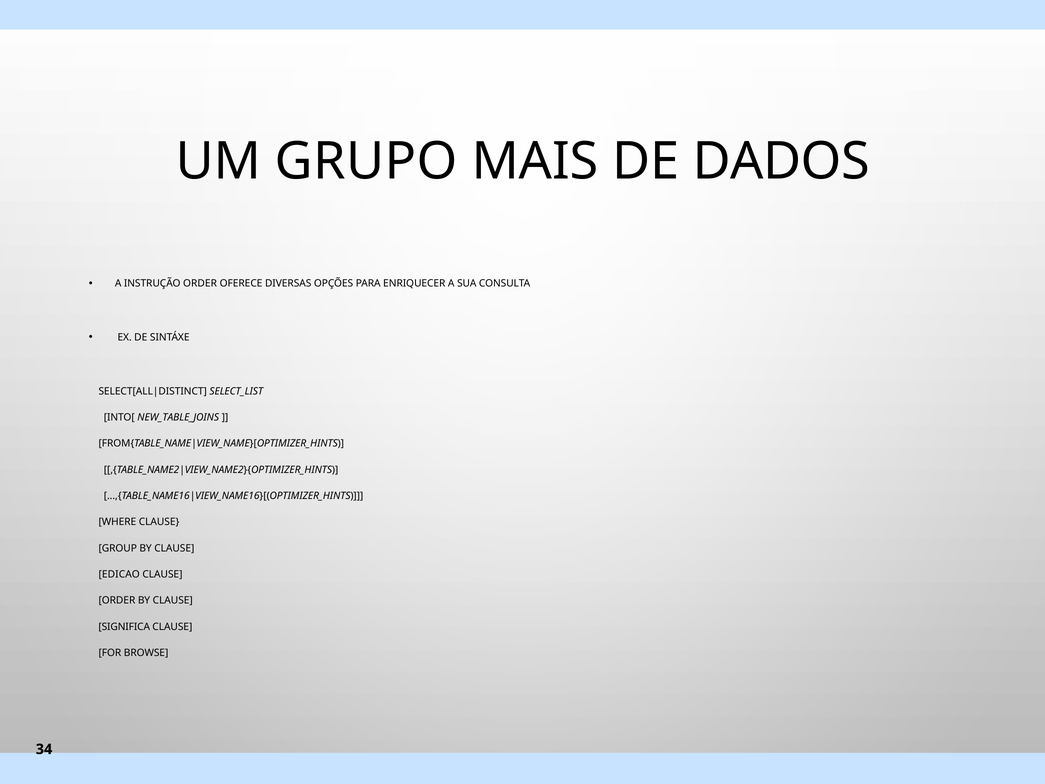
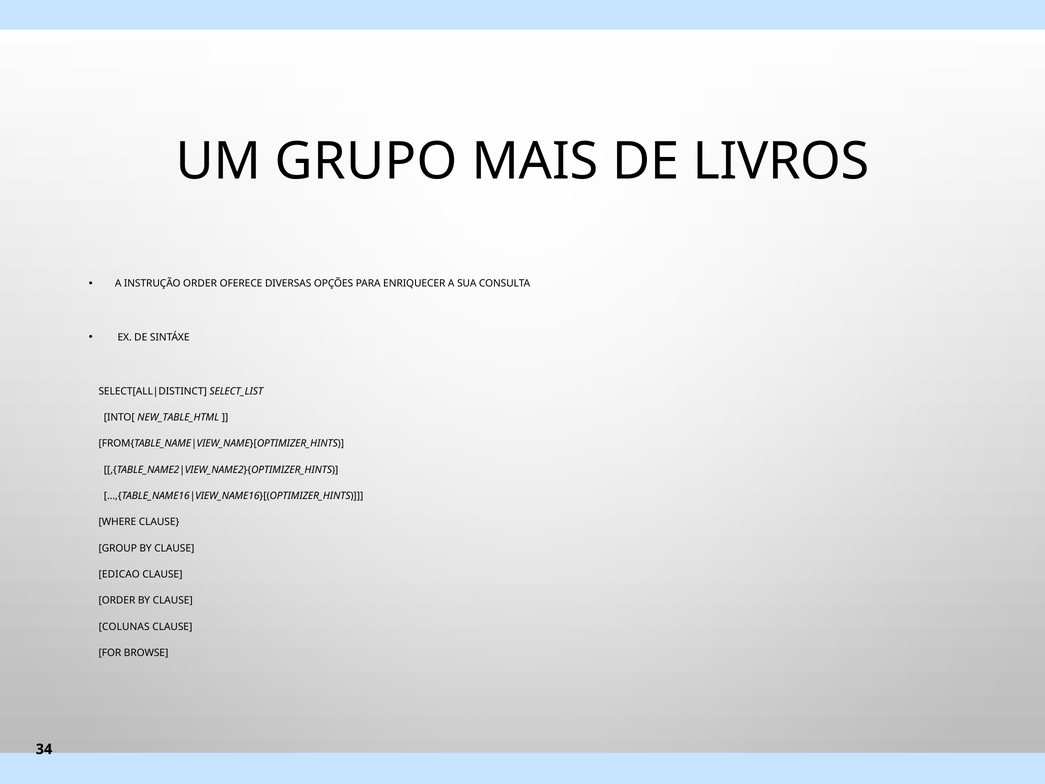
DADOS: DADOS -> LIVROS (781, 162)
NEW_TABLE_JOINS: NEW_TABLE_JOINS -> NEW_TABLE_HTML (178, 417)
SIGNIFICA: SIGNIFICA -> COLUNAS (124, 627)
